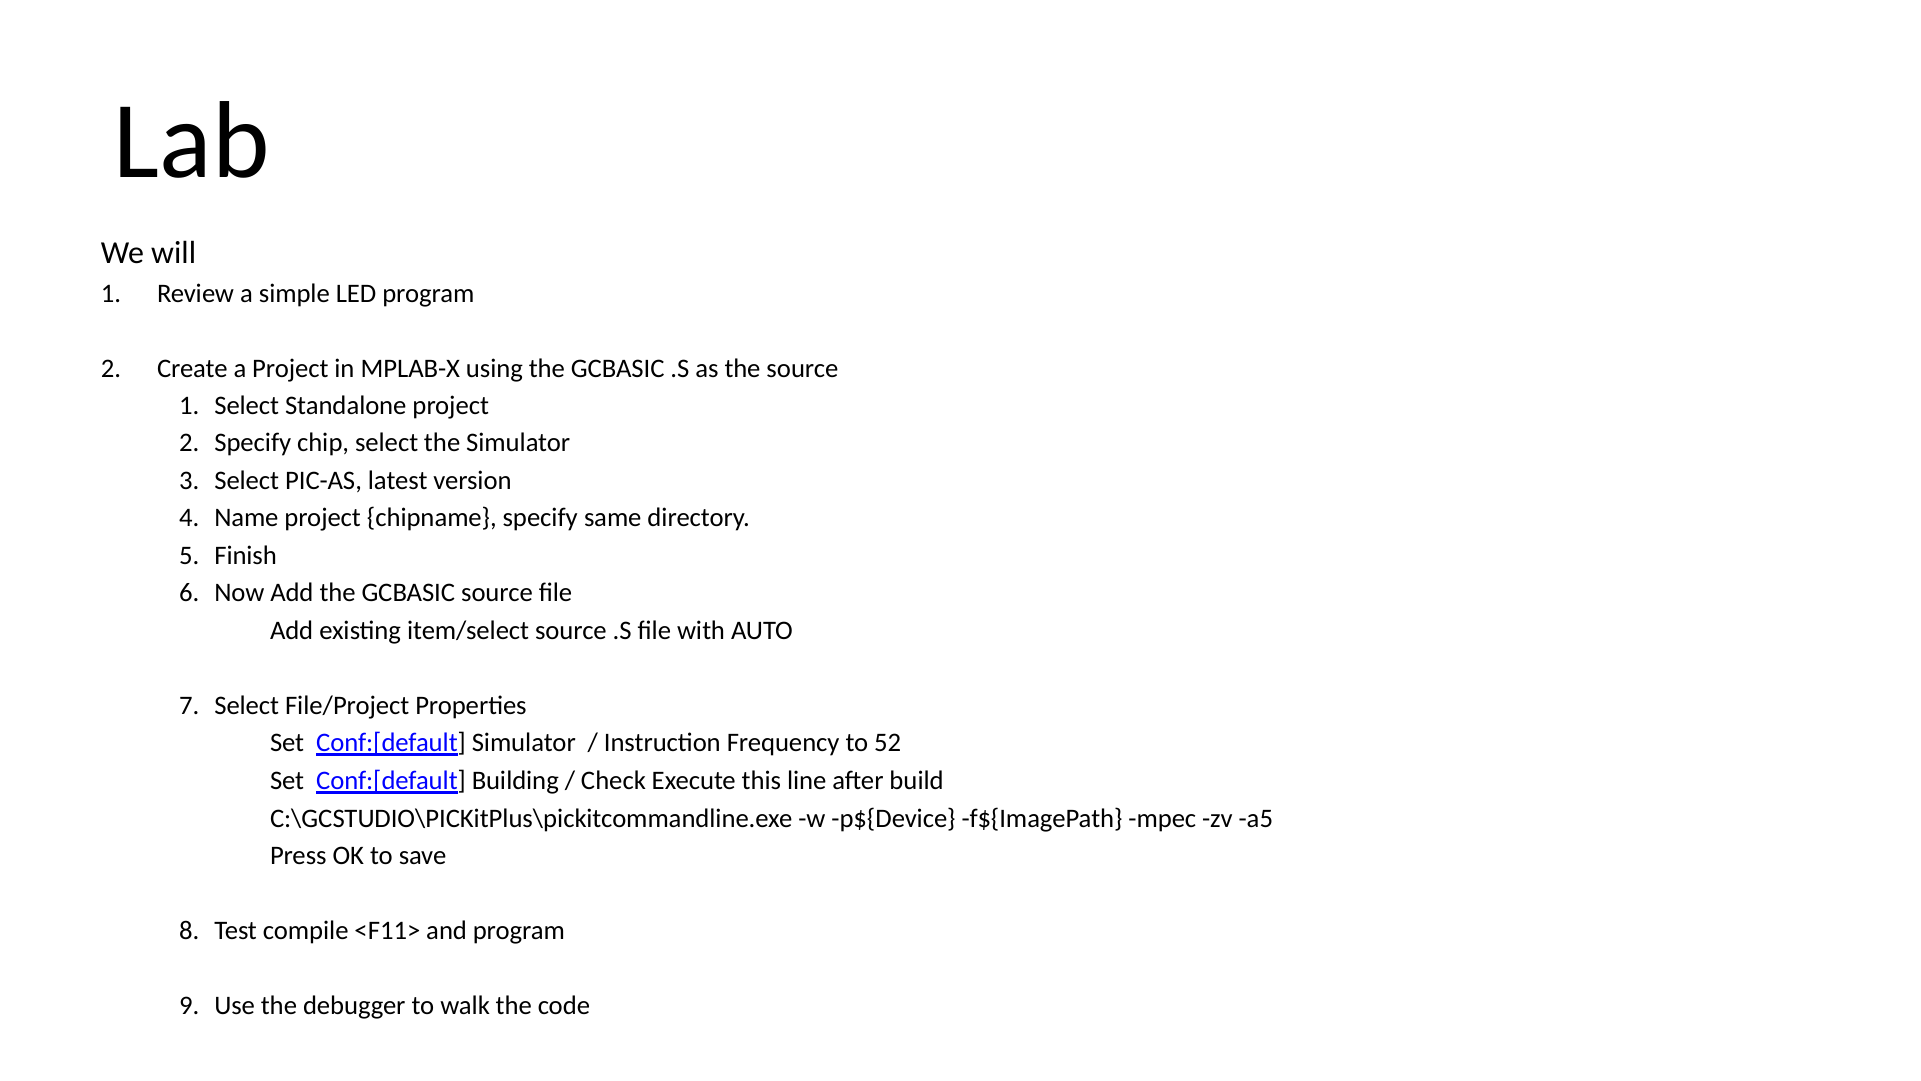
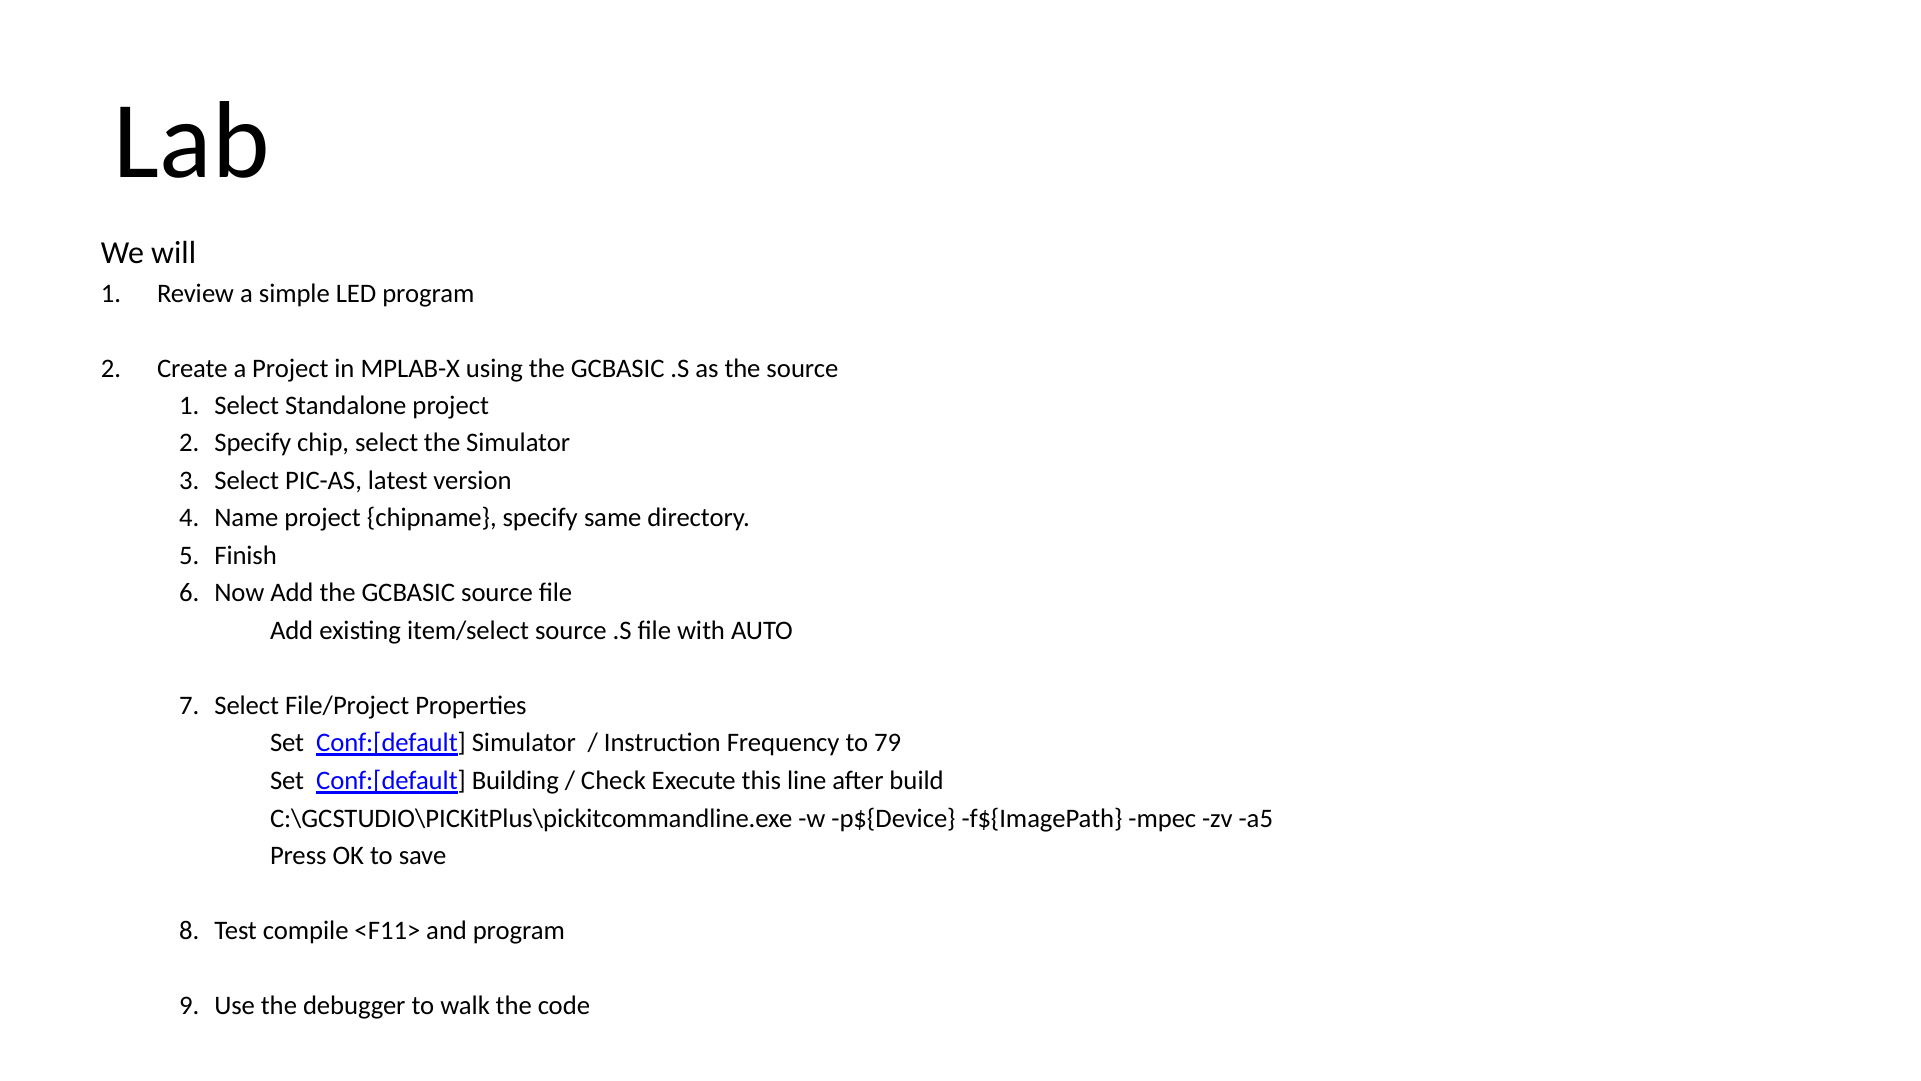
52: 52 -> 79 (888, 742)
